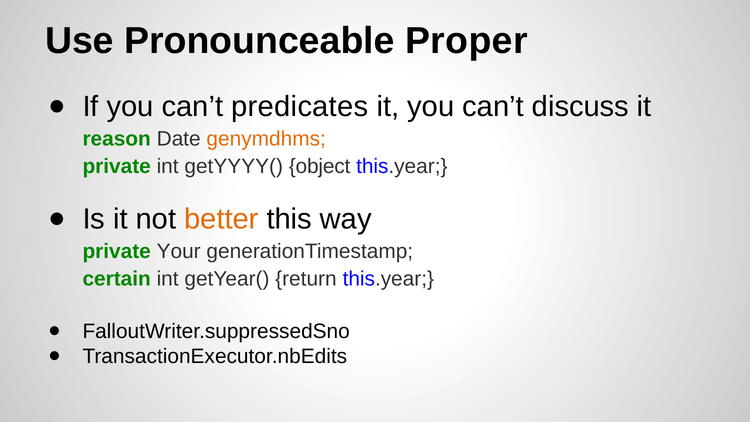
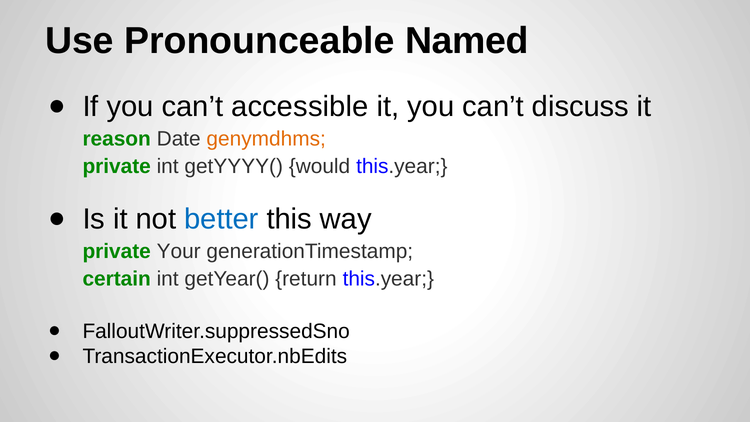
Proper: Proper -> Named (467, 41)
predicates: predicates -> accessible (300, 107)
object: object -> would (320, 166)
better colour: orange -> blue (221, 219)
